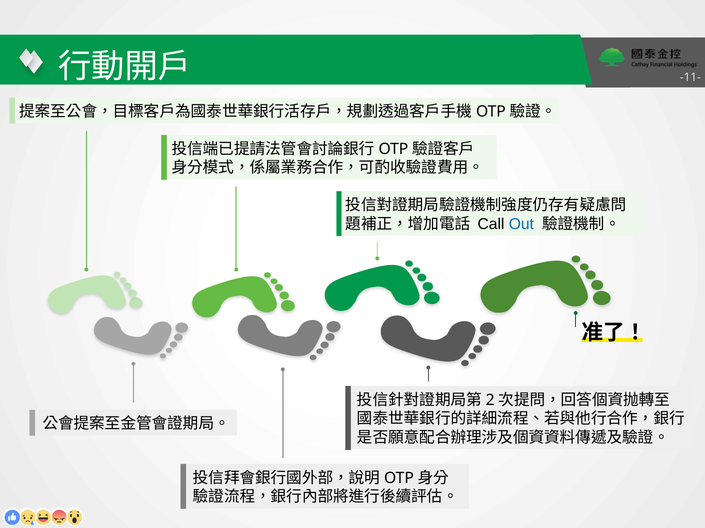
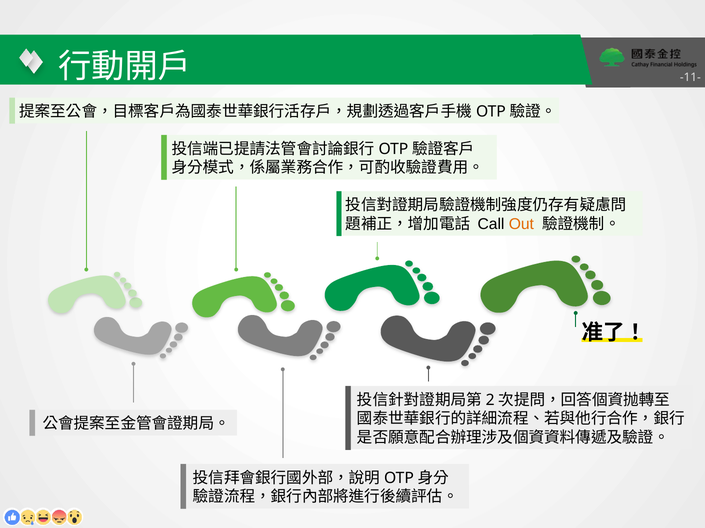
Out colour: blue -> orange (521, 224)
